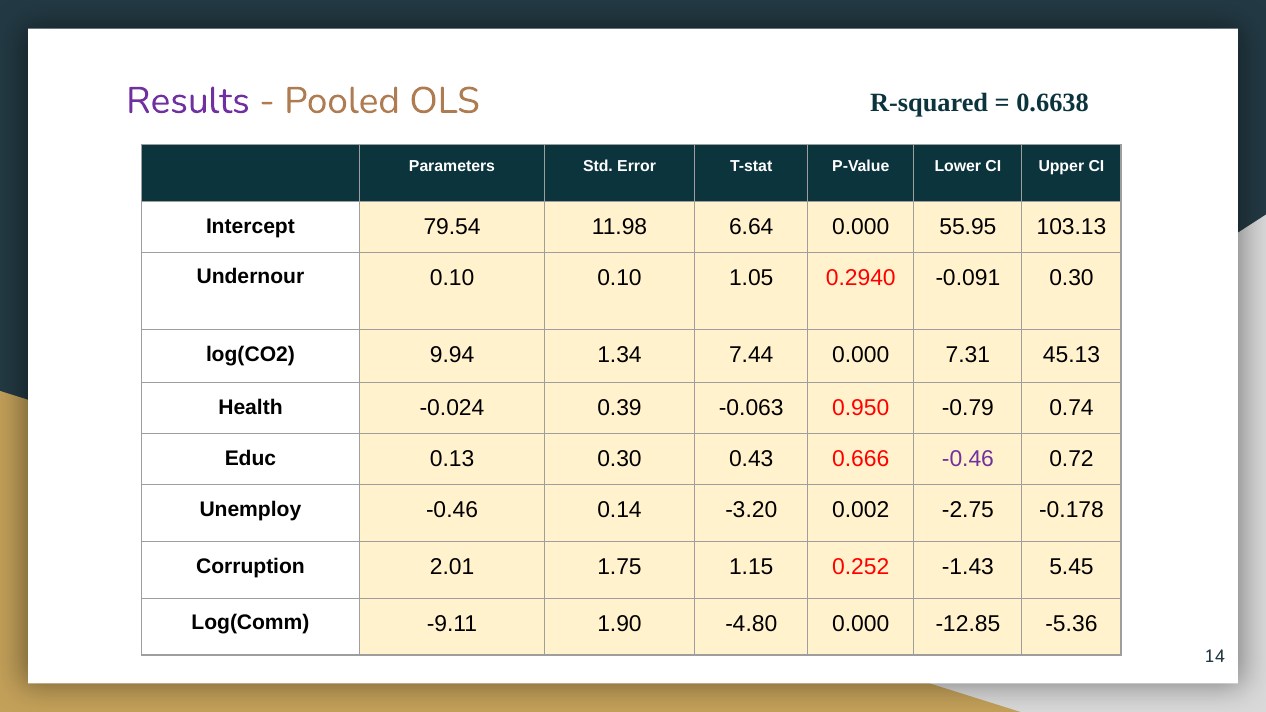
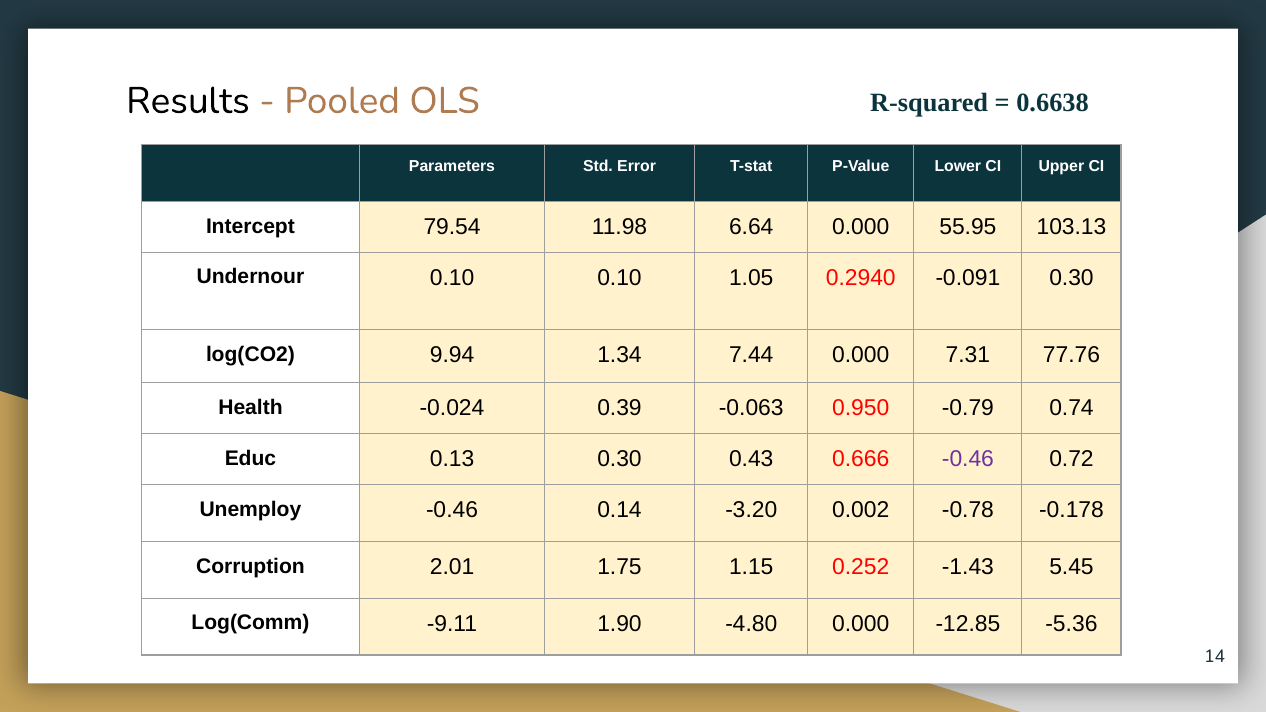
Results colour: purple -> black (188, 101)
45.13: 45.13 -> 77.76 (1072, 355)
-2.75: -2.75 -> -0.78 (968, 510)
